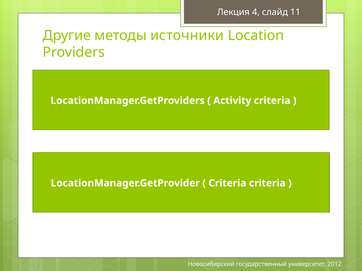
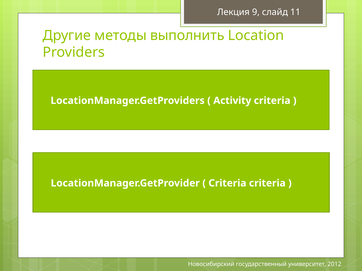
4: 4 -> 9 (256, 12)
источники: источники -> выполнить (187, 35)
